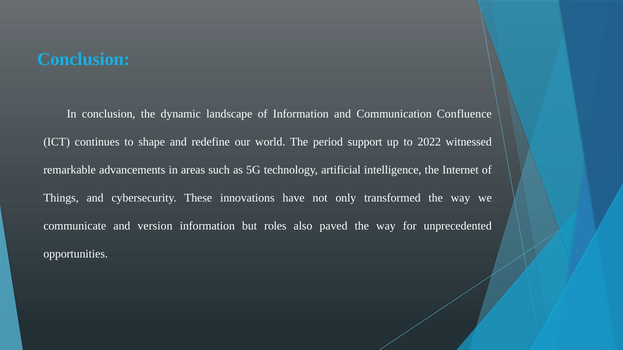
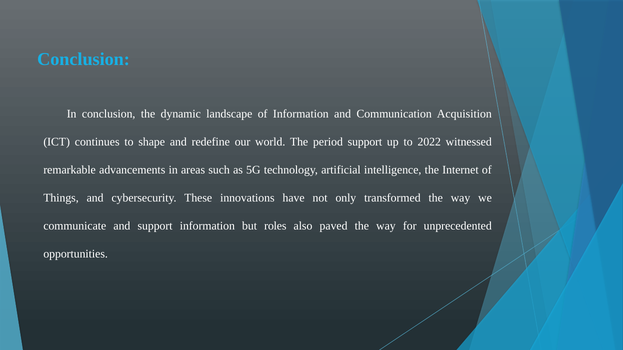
Confluence: Confluence -> Acquisition (464, 114)
and version: version -> support (155, 226)
